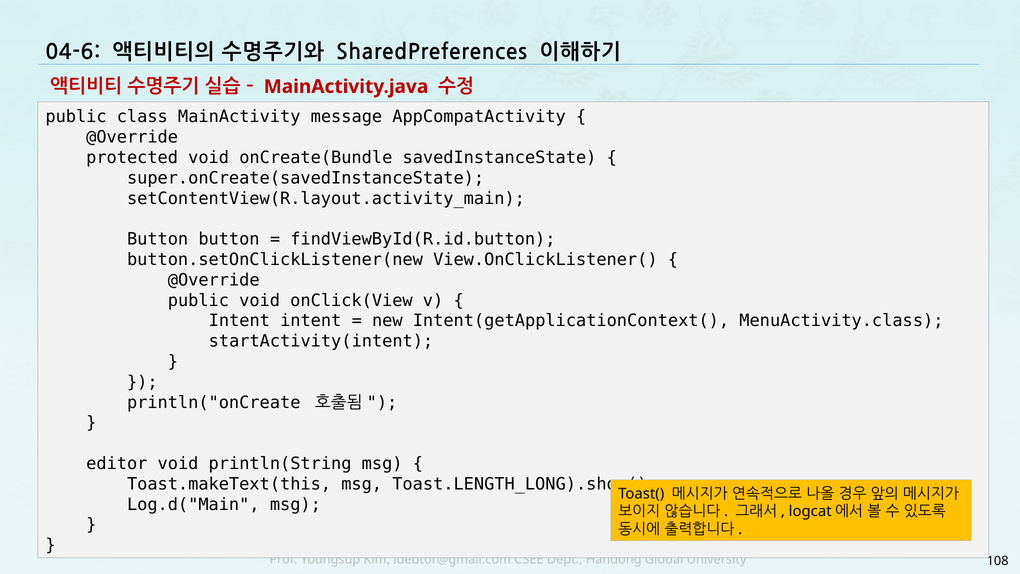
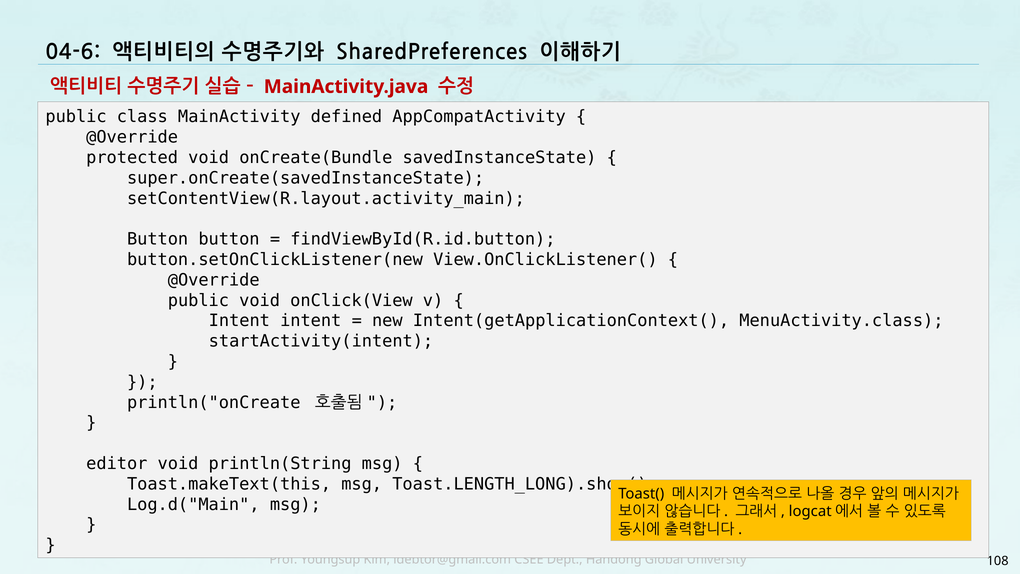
message: message -> defined (346, 117)
